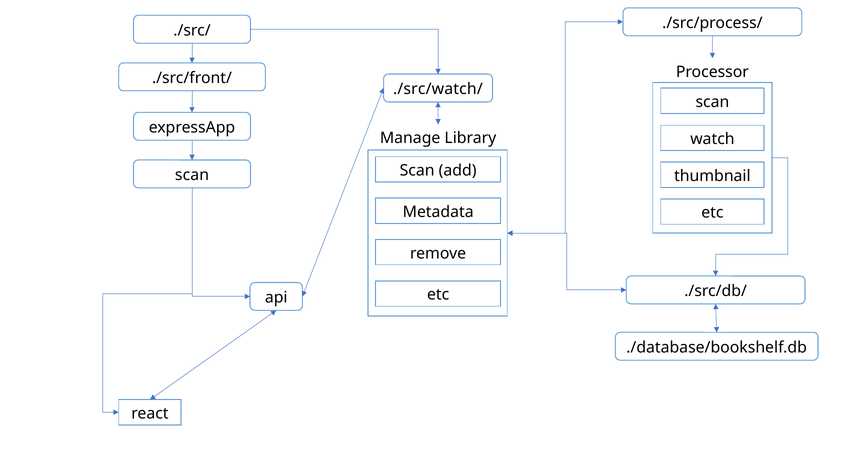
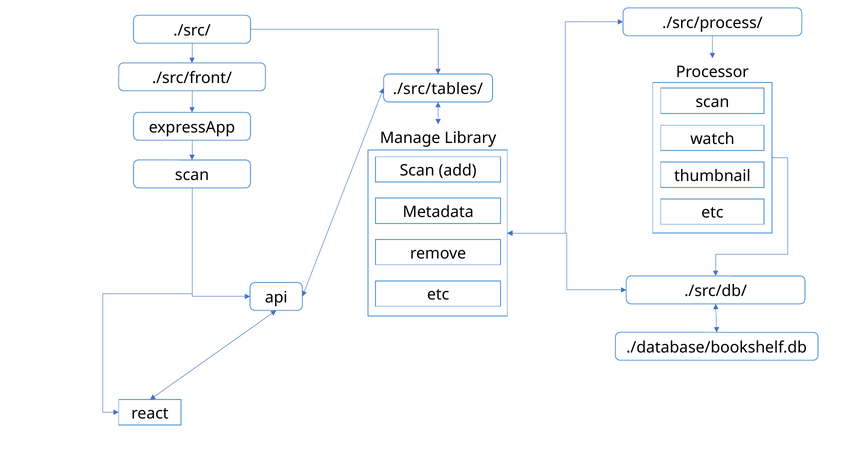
./src/watch/: ./src/watch/ -> ./src/tables/ (438, 89)
